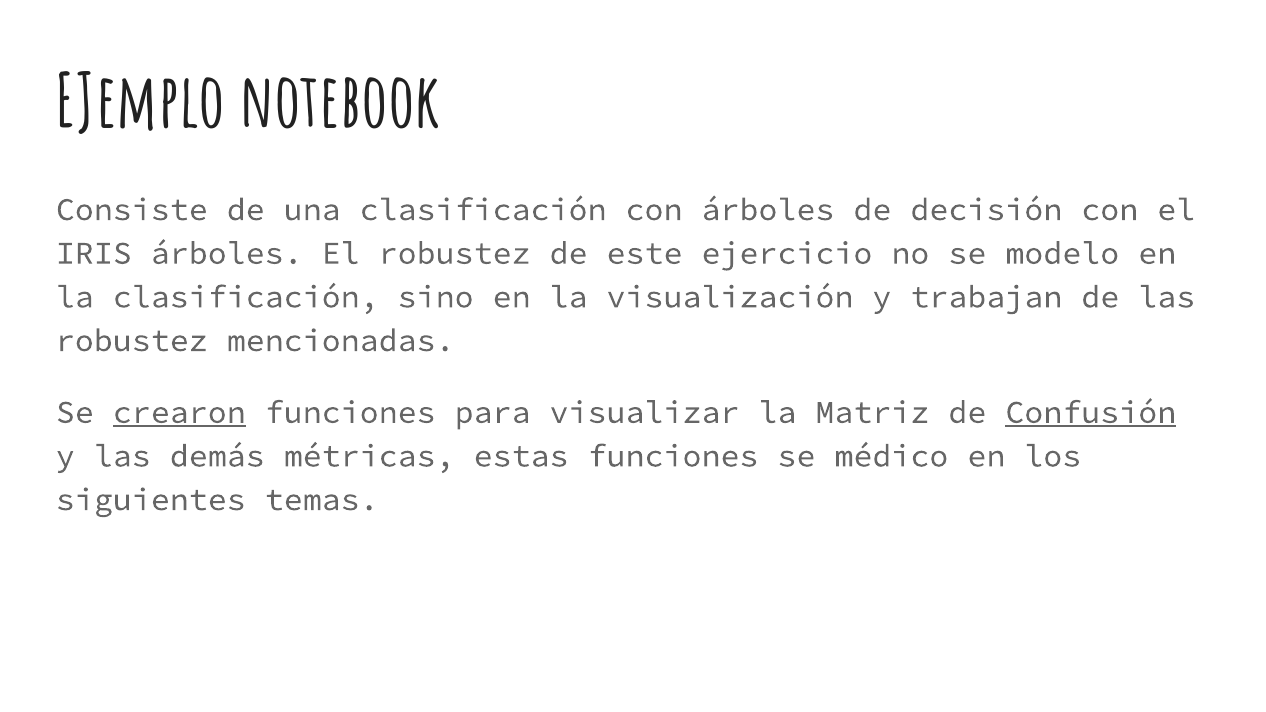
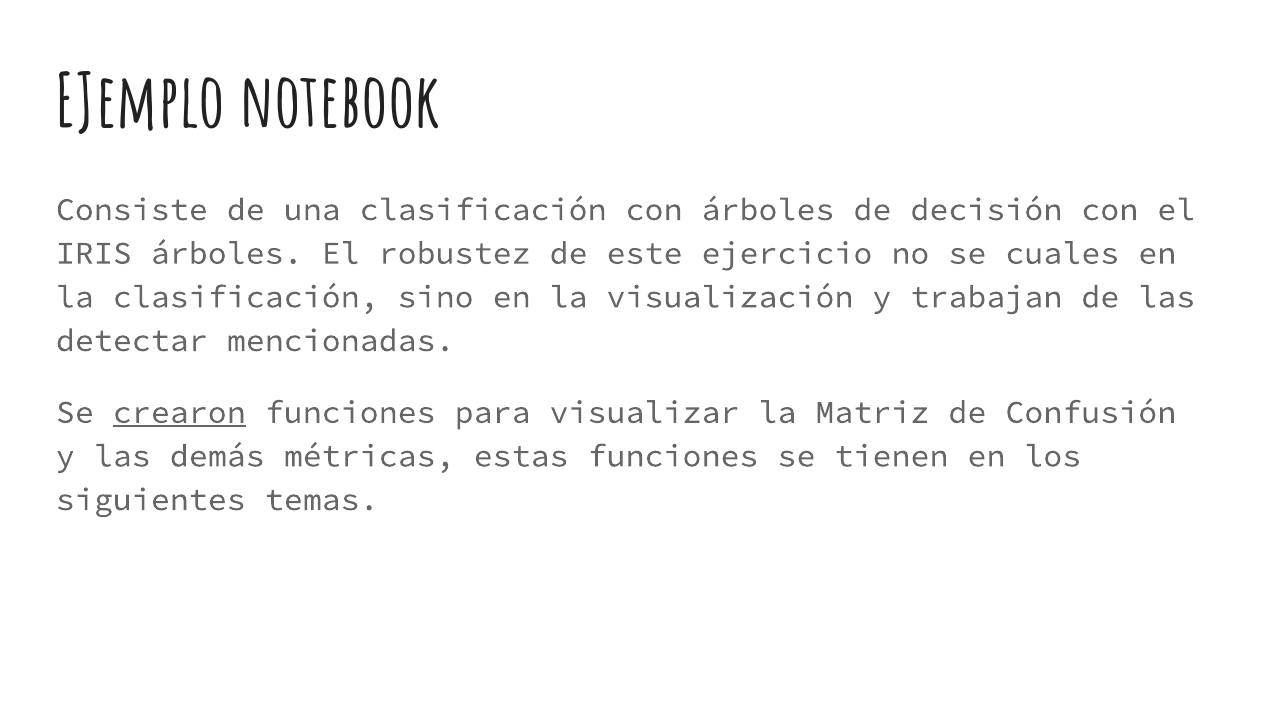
modelo: modelo -> cuales (1062, 253)
robustez: robustez -> detectar (132, 341)
Confusión underline: present -> none (1091, 412)
médico: médico -> tienen (891, 456)
